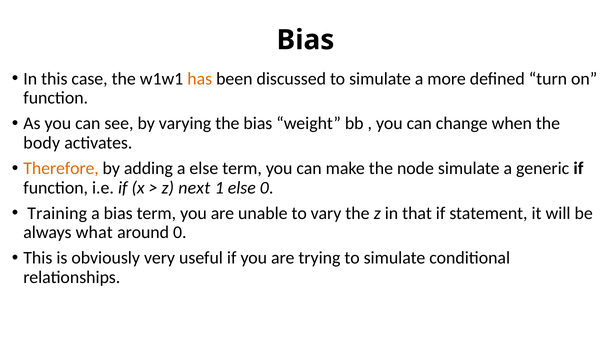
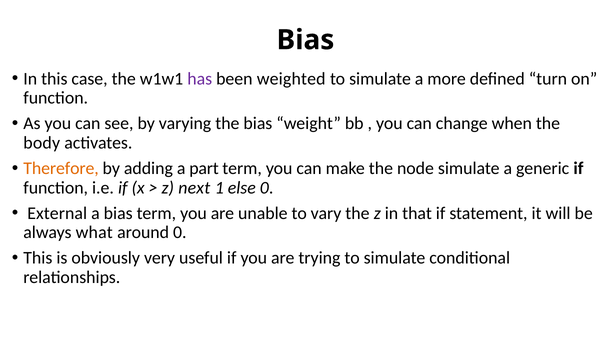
has colour: orange -> purple (200, 79)
discussed: discussed -> weighted (291, 79)
a else: else -> part (204, 168)
Training: Training -> External (57, 213)
